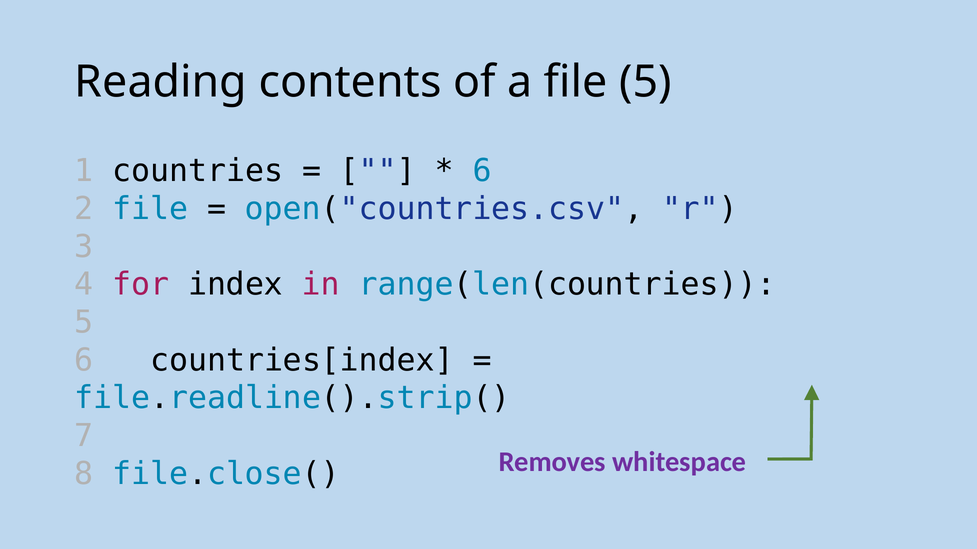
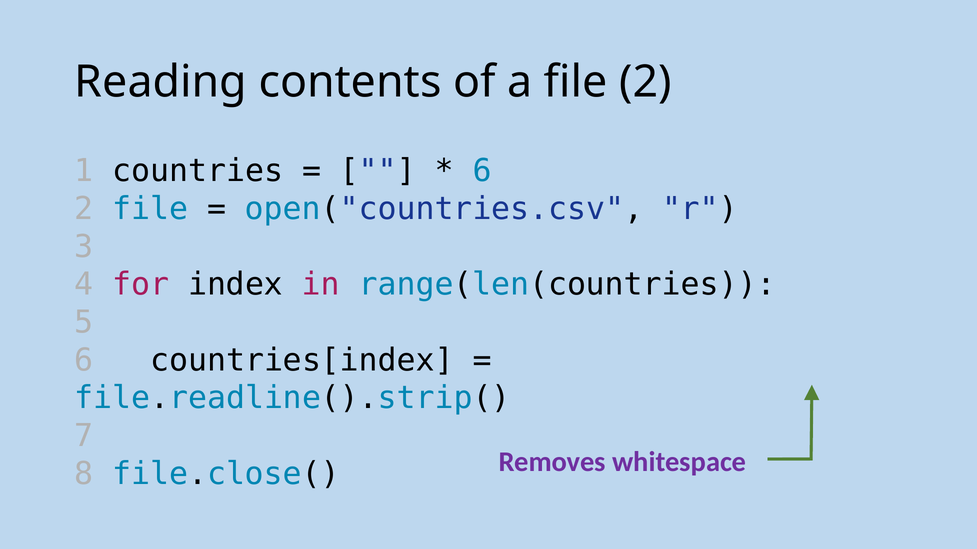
file 5: 5 -> 2 (645, 82)
